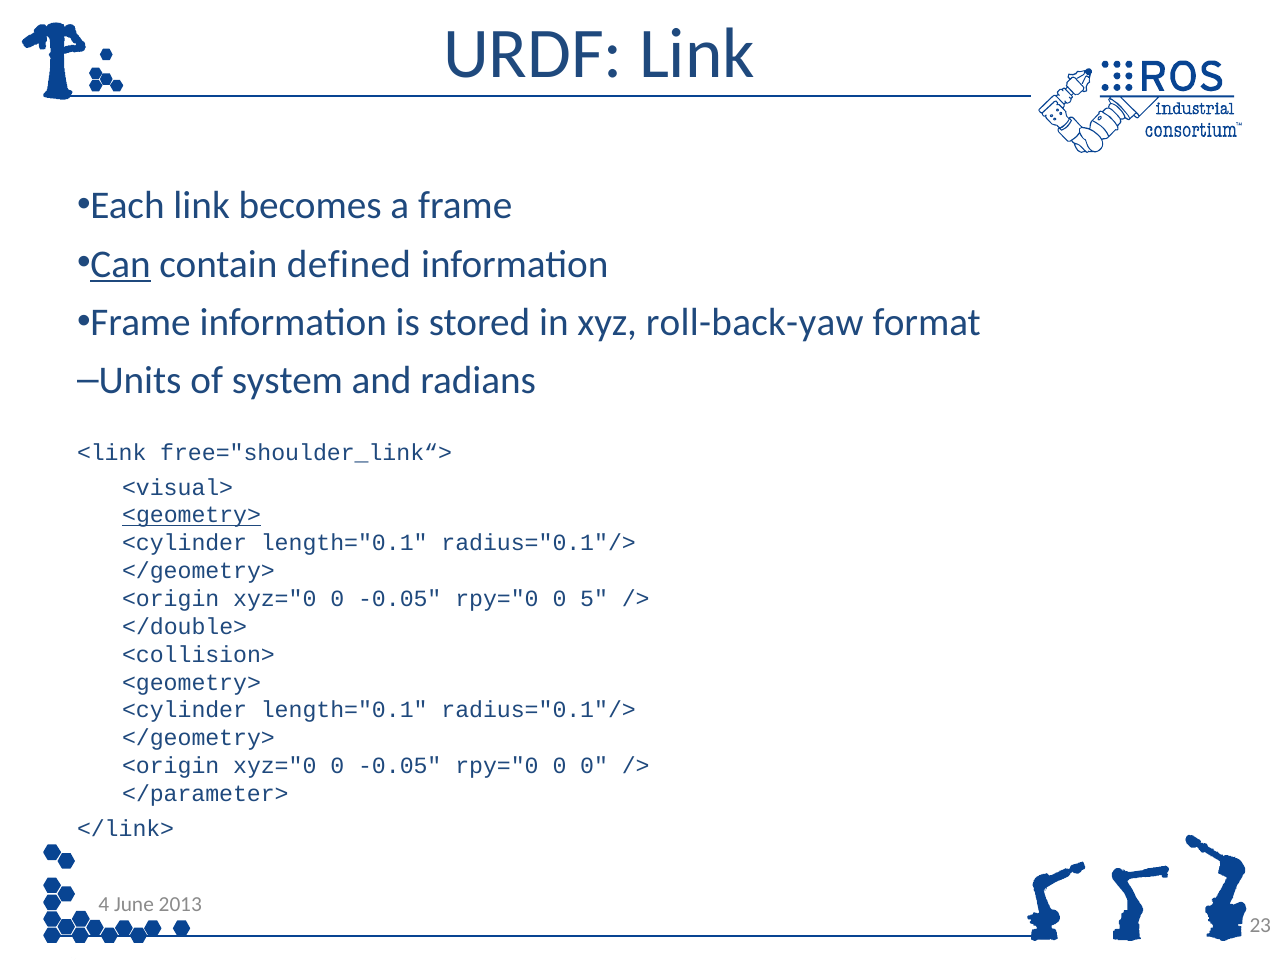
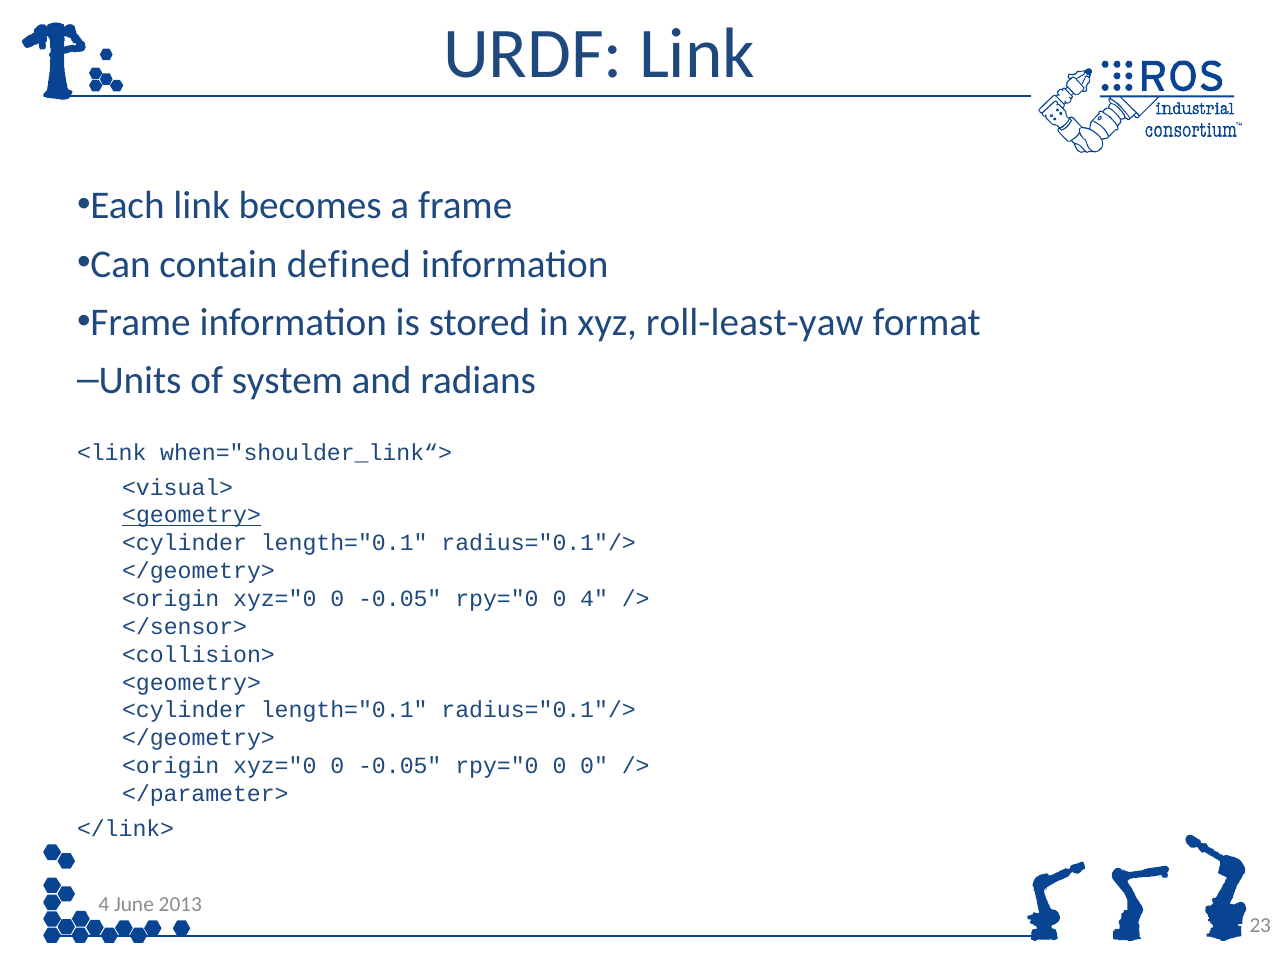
Can underline: present -> none (121, 264)
roll-back-yaw: roll-back-yaw -> roll-least-yaw (755, 322)
free="shoulder_link“>: free="shoulder_link“> -> when="shoulder_link“> (306, 453)
0 5: 5 -> 4 (594, 599)
</double>: </double> -> </sensor> (185, 627)
